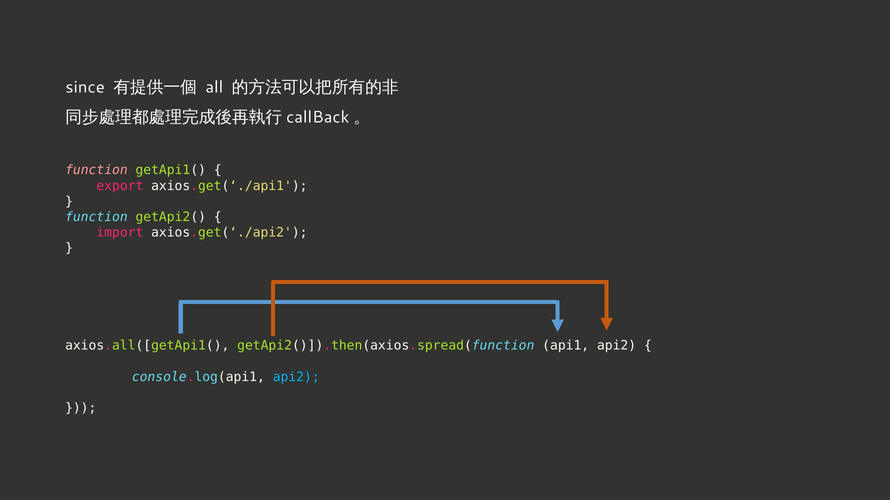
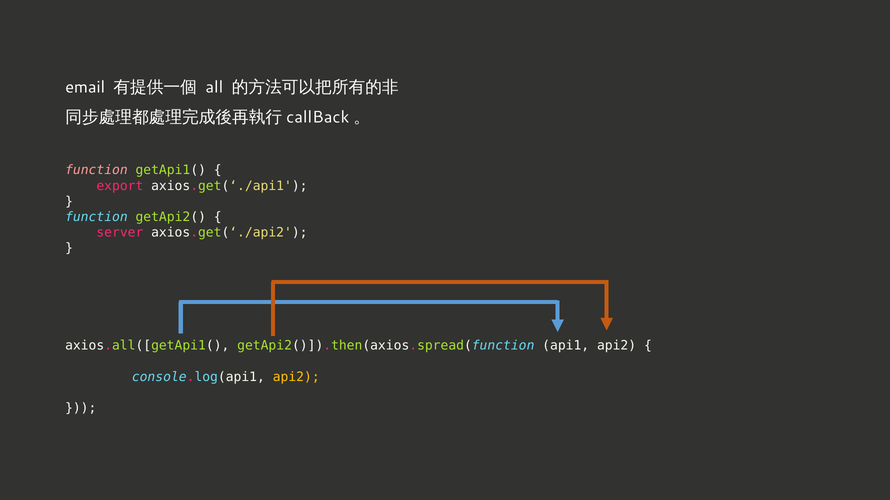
since: since -> email (85, 87)
import: import -> server (120, 233)
api2 colour: light blue -> yellow (296, 377)
